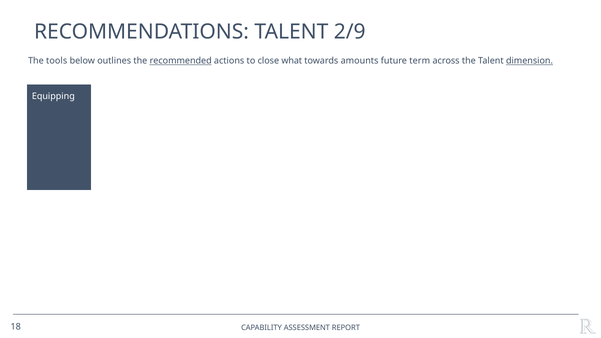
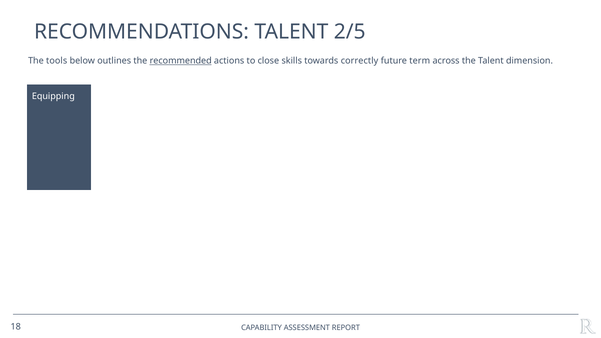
2/9: 2/9 -> 2/5 (350, 32)
what: what -> skills (292, 61)
amounts: amounts -> correctly (360, 61)
dimension underline: present -> none (529, 61)
